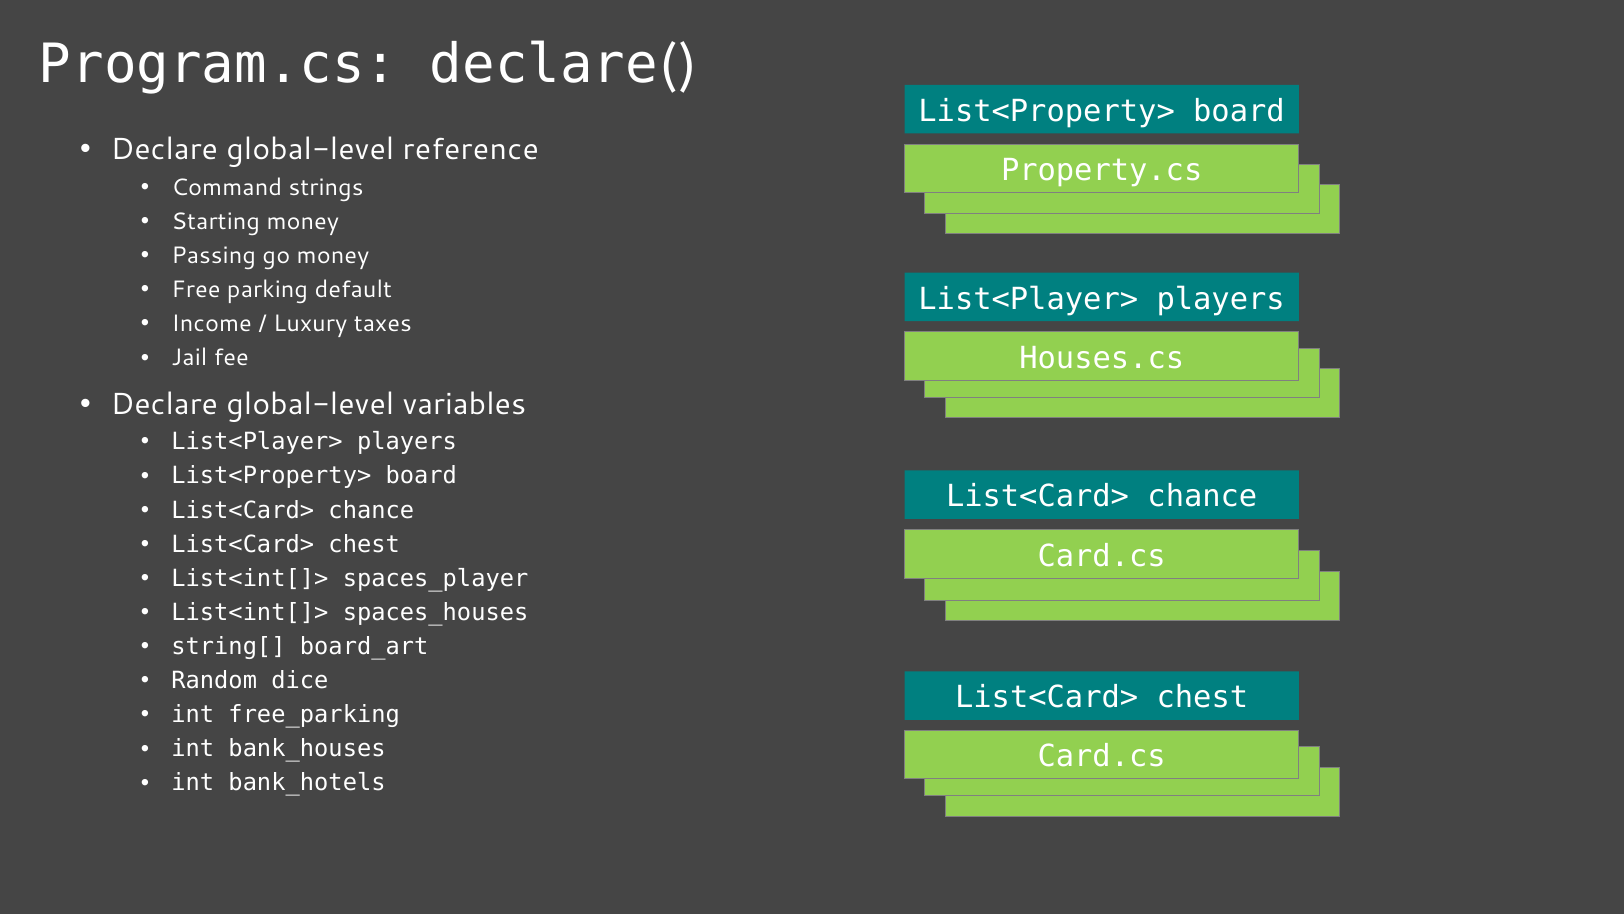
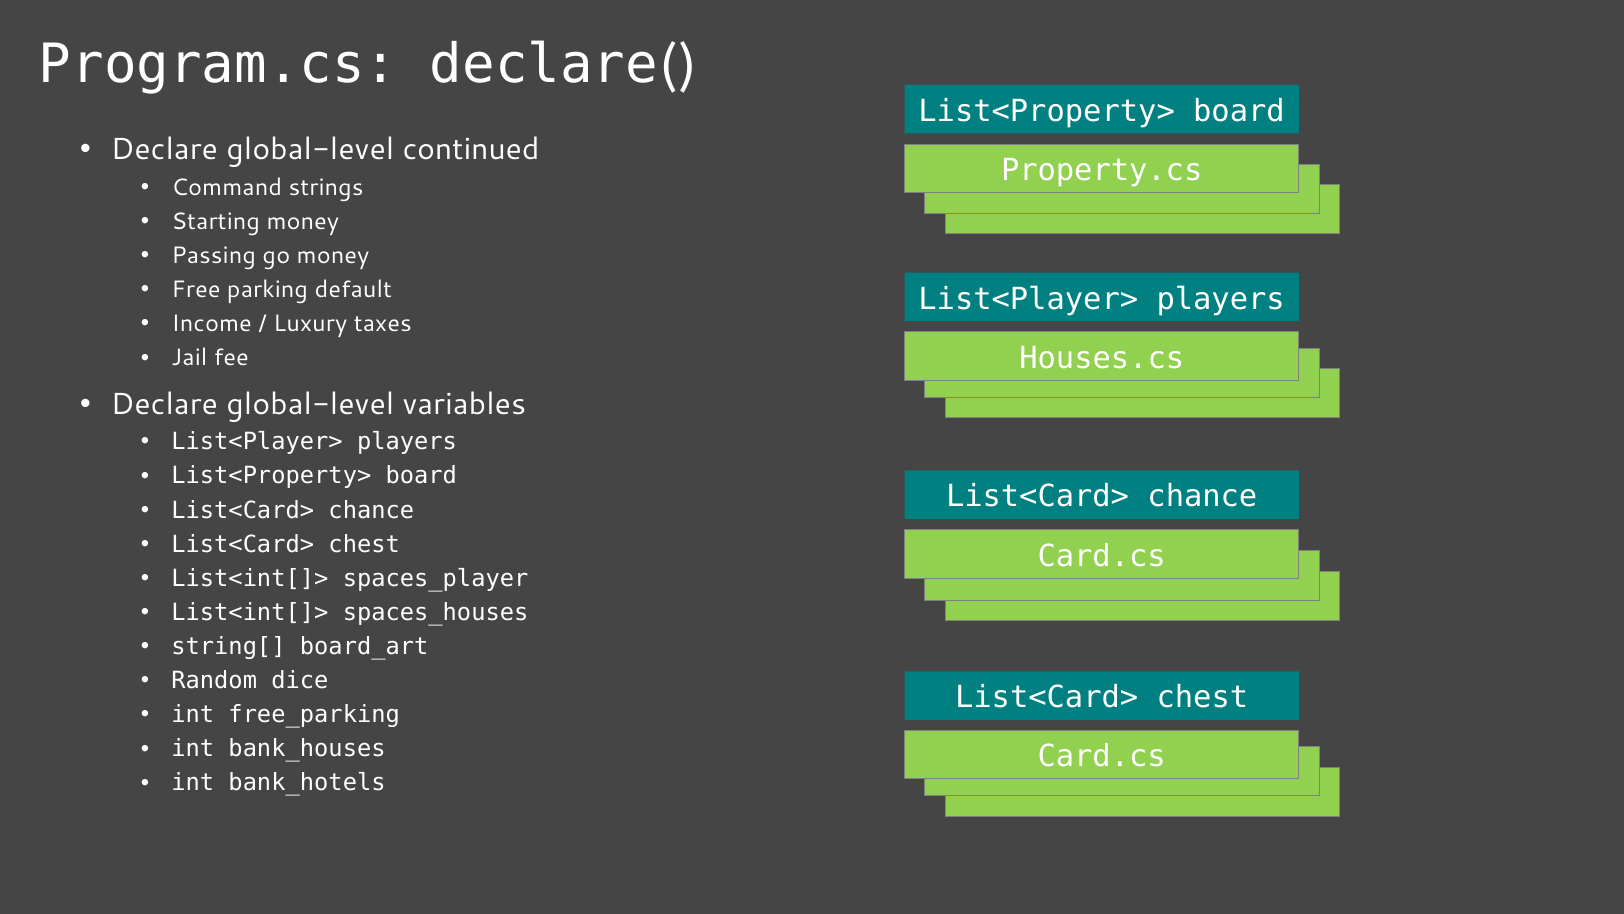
reference: reference -> continued (471, 150)
